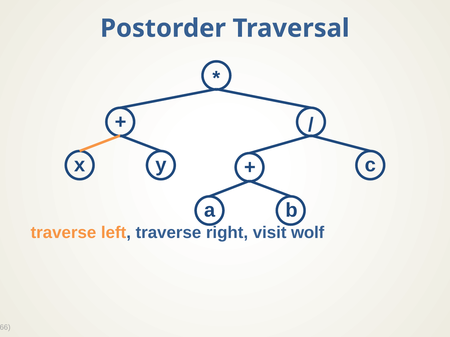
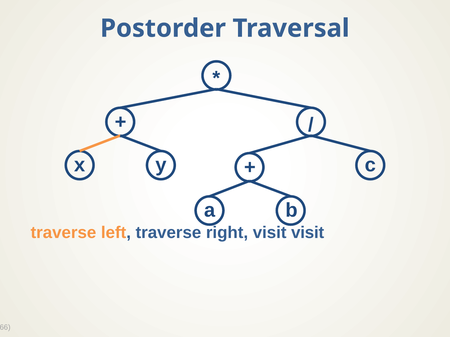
visit wolf: wolf -> visit (308, 233)
